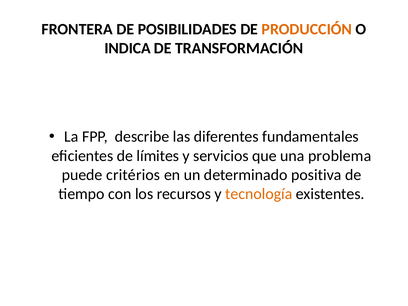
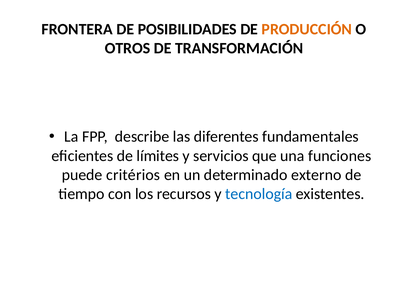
INDICA: INDICA -> OTROS (128, 48)
problema: problema -> funciones (340, 156)
positiva: positiva -> externo (316, 175)
tecnología colour: orange -> blue (259, 194)
